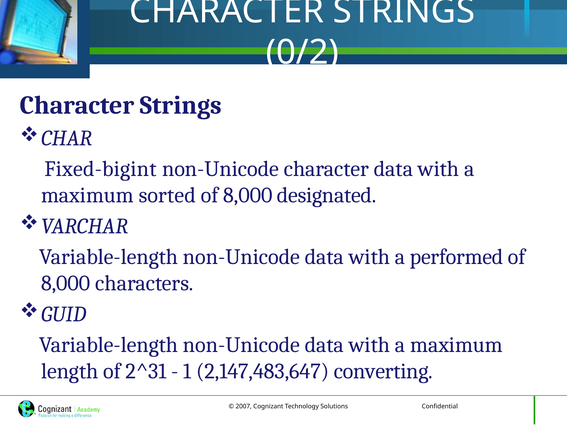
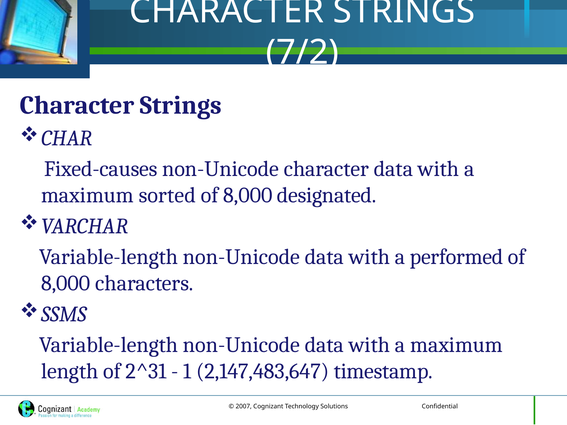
0/2: 0/2 -> 7/2 (302, 53)
Fixed-bigint: Fixed-bigint -> Fixed-causes (101, 169)
GUID: GUID -> SSMS (64, 314)
converting: converting -> timestamp (383, 372)
